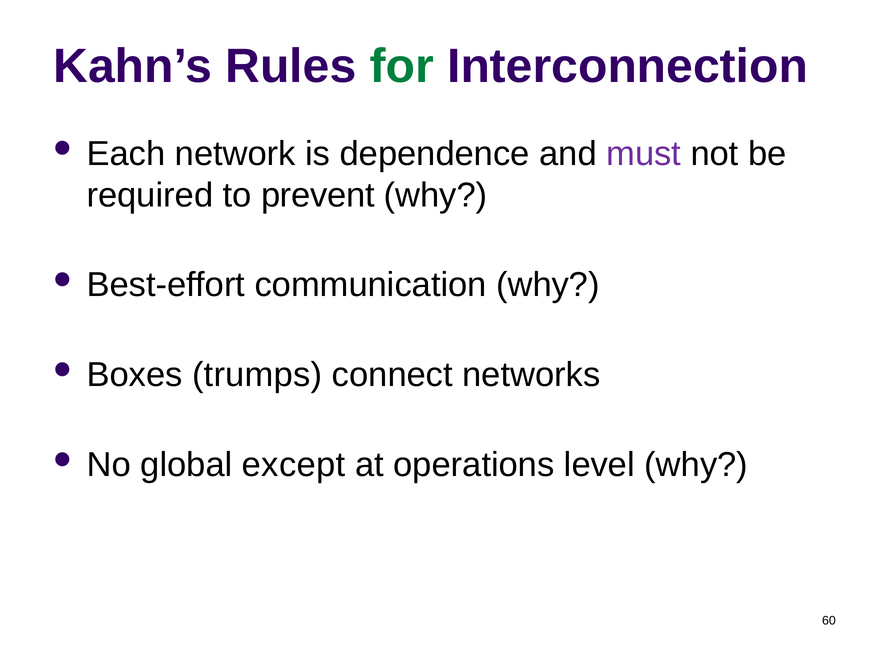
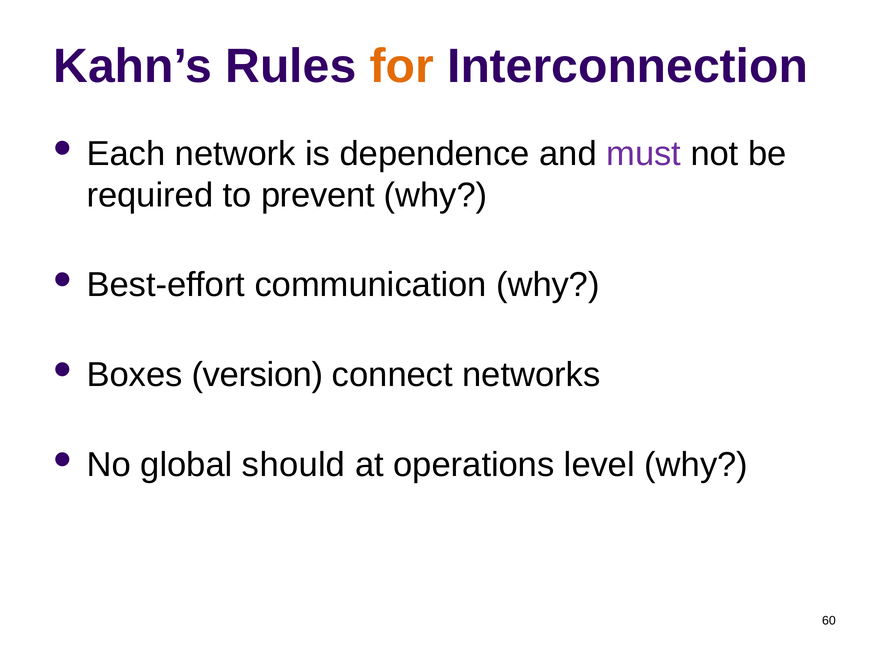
for colour: green -> orange (402, 66)
trumps: trumps -> version (257, 375)
except: except -> should (294, 465)
